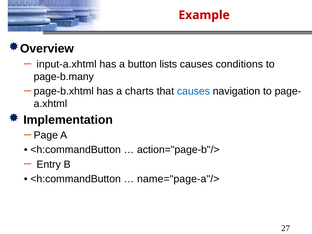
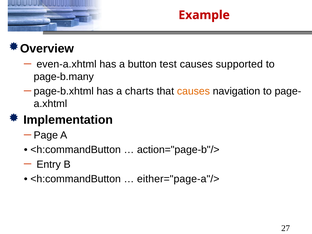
input-a.xhtml: input-a.xhtml -> even-a.xhtml (67, 64)
lists: lists -> test (168, 64)
conditions: conditions -> supported (239, 64)
causes colour: blue -> orange (193, 91)
name="page-a"/>: name="page-a"/> -> either="page-a"/> (178, 179)
